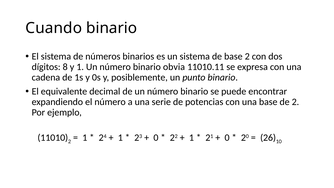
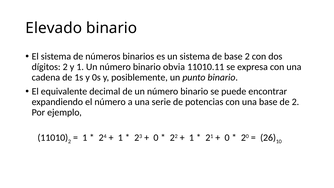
Cuando: Cuando -> Elevado (54, 28)
dígitos 8: 8 -> 2 (65, 67)
